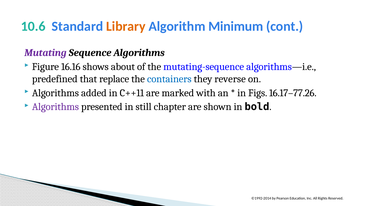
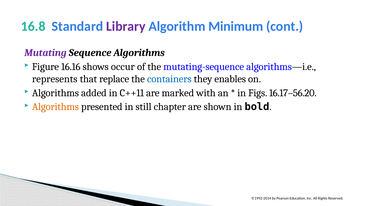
10.6: 10.6 -> 16.8 (33, 26)
Library colour: orange -> purple (126, 26)
about: about -> occur (123, 67)
predefined: predefined -> represents (55, 79)
reverse: reverse -> enables (230, 79)
16.17–77.26: 16.17–77.26 -> 16.17–56.20 (293, 93)
Algorithms colour: purple -> orange (55, 107)
